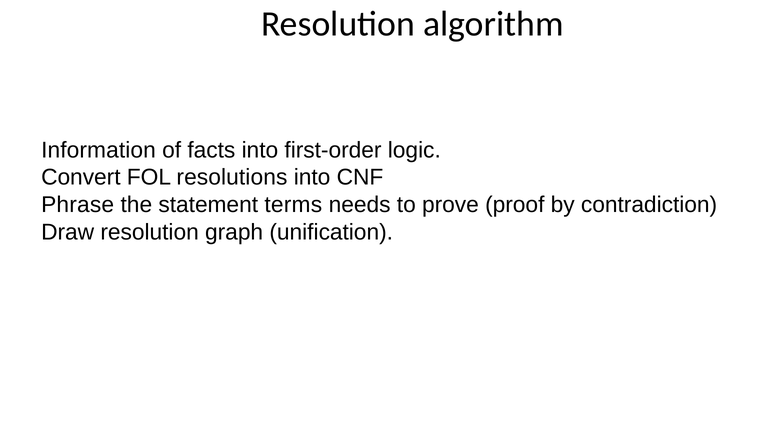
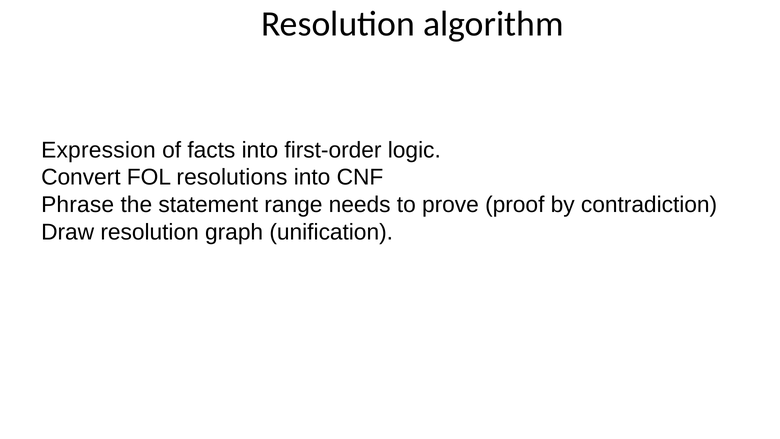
Information: Information -> Expression (98, 150)
terms: terms -> range (293, 205)
